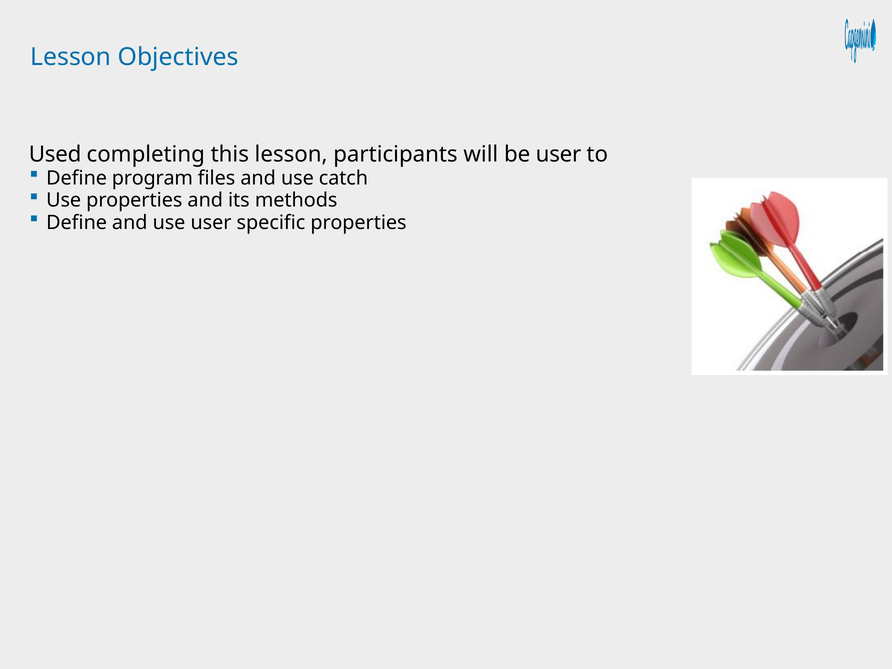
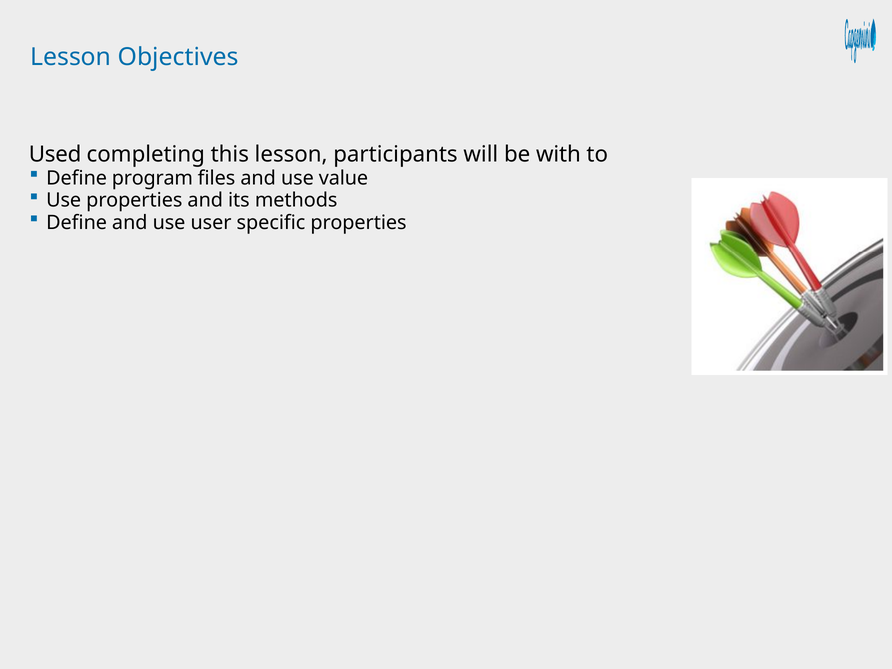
be user: user -> with (558, 154)
catch: catch -> value (343, 178)
